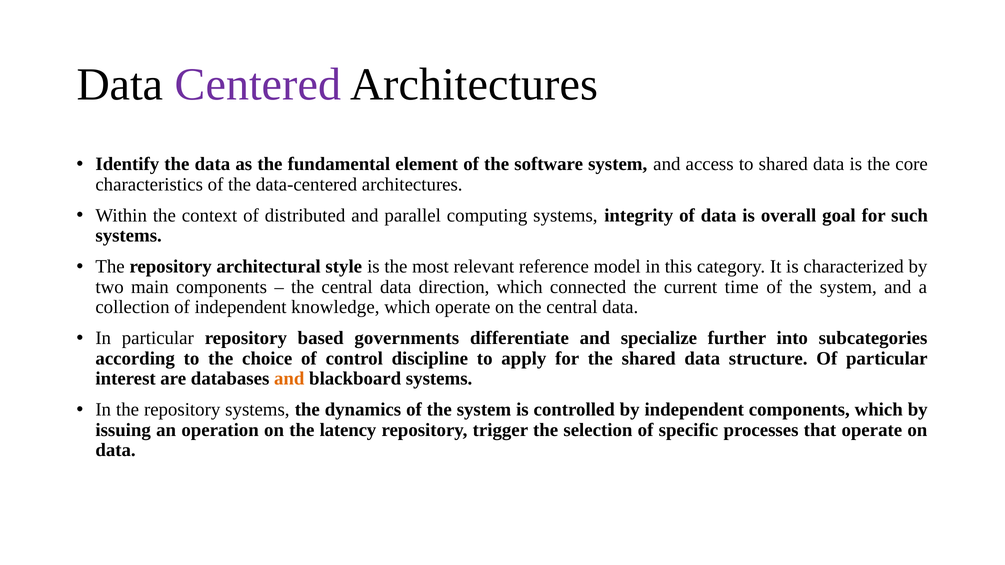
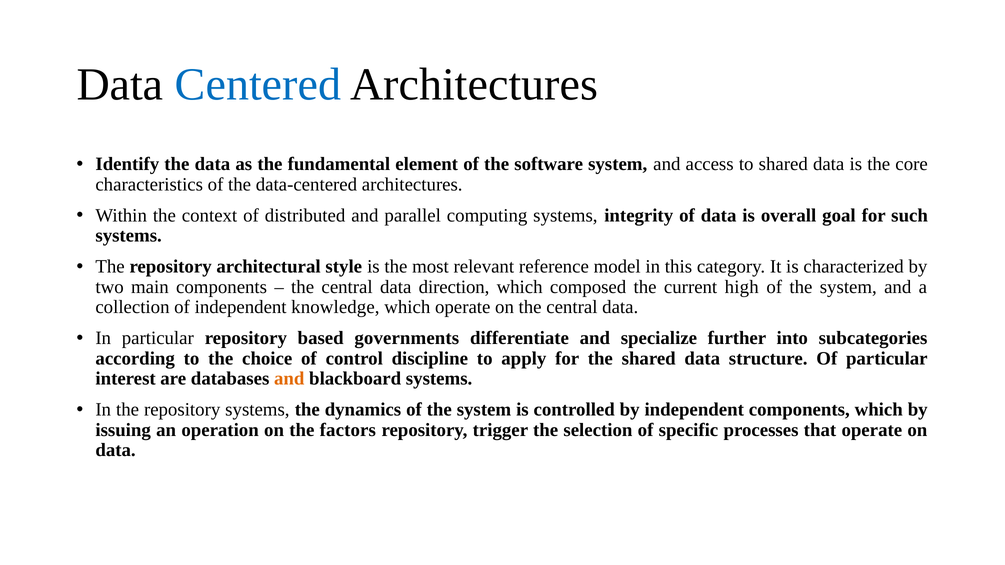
Centered colour: purple -> blue (258, 84)
connected: connected -> composed (588, 287)
time: time -> high (742, 287)
latency: latency -> factors (348, 430)
